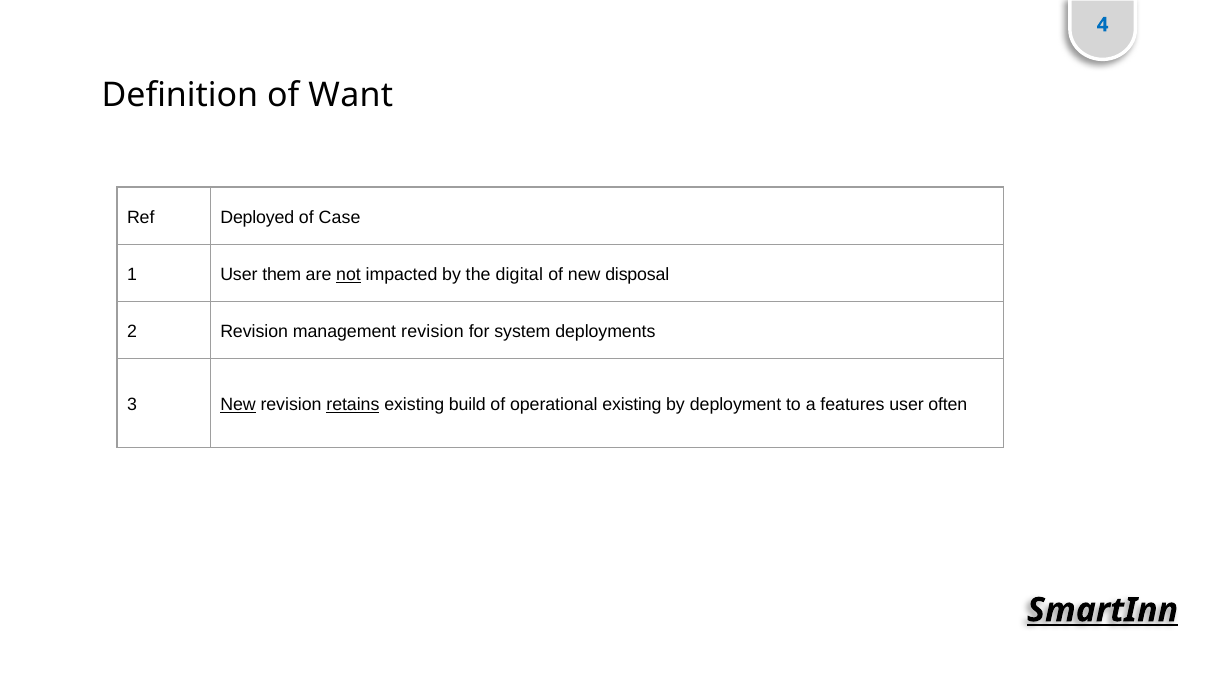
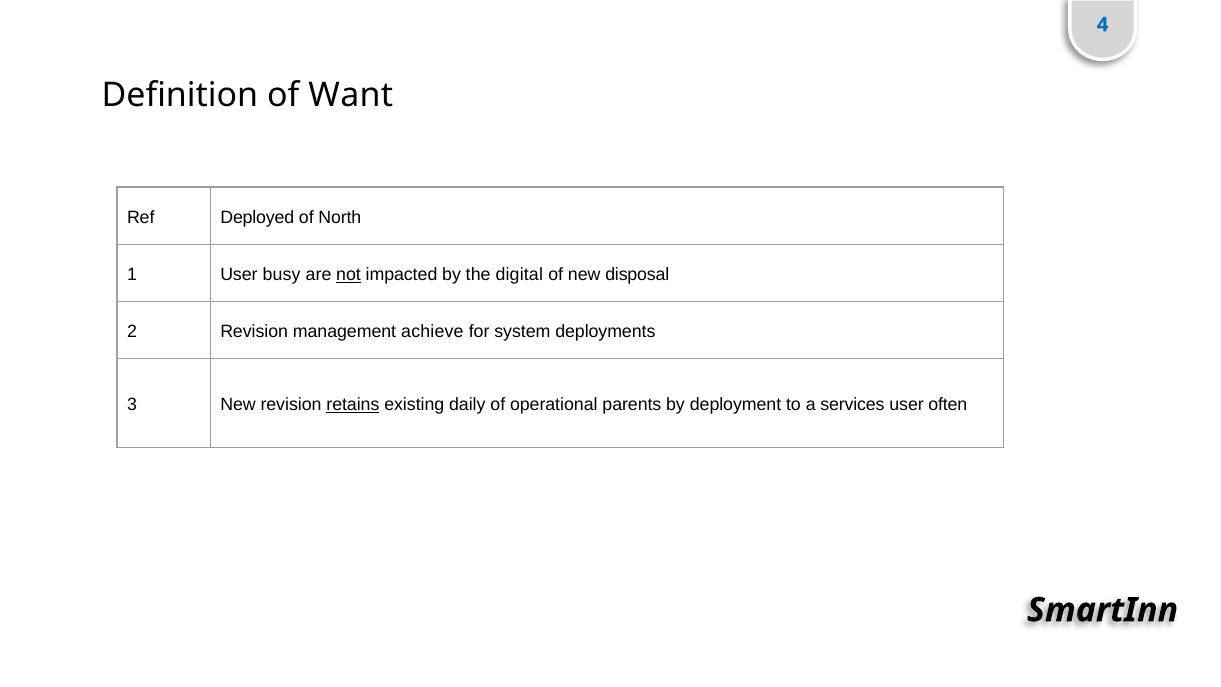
Case: Case -> North (340, 217)
them: them -> busy (282, 275)
management revision: revision -> achieve (432, 332)
New underline: present -> none (238, 405)
build: build -> daily (467, 405)
operational existing: existing -> parents (632, 405)
features: features -> services (852, 405)
SmartInn underline: present -> none (1103, 610)
